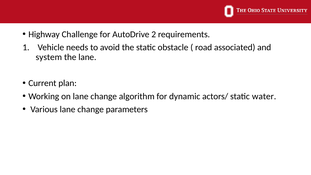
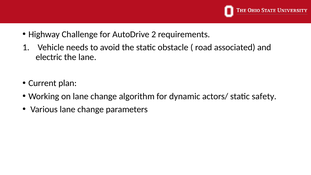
system: system -> electric (49, 57)
water: water -> safety (264, 96)
